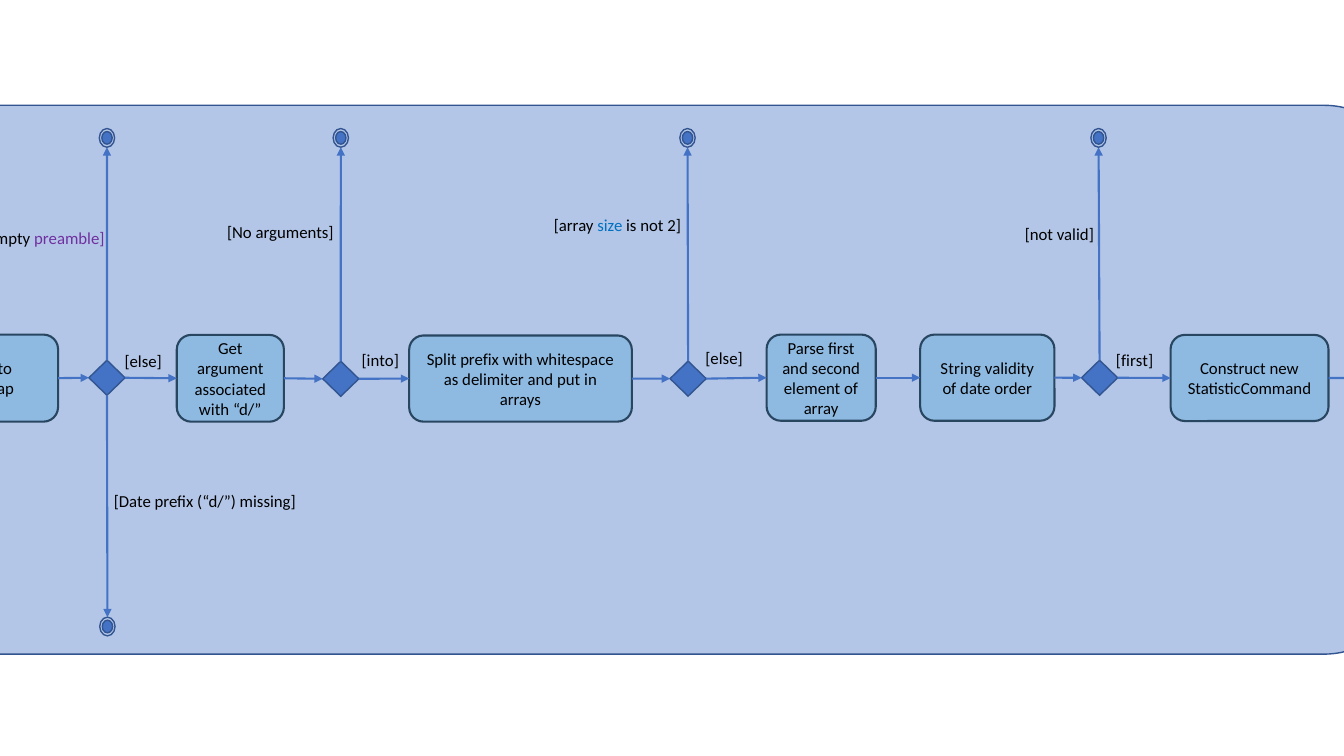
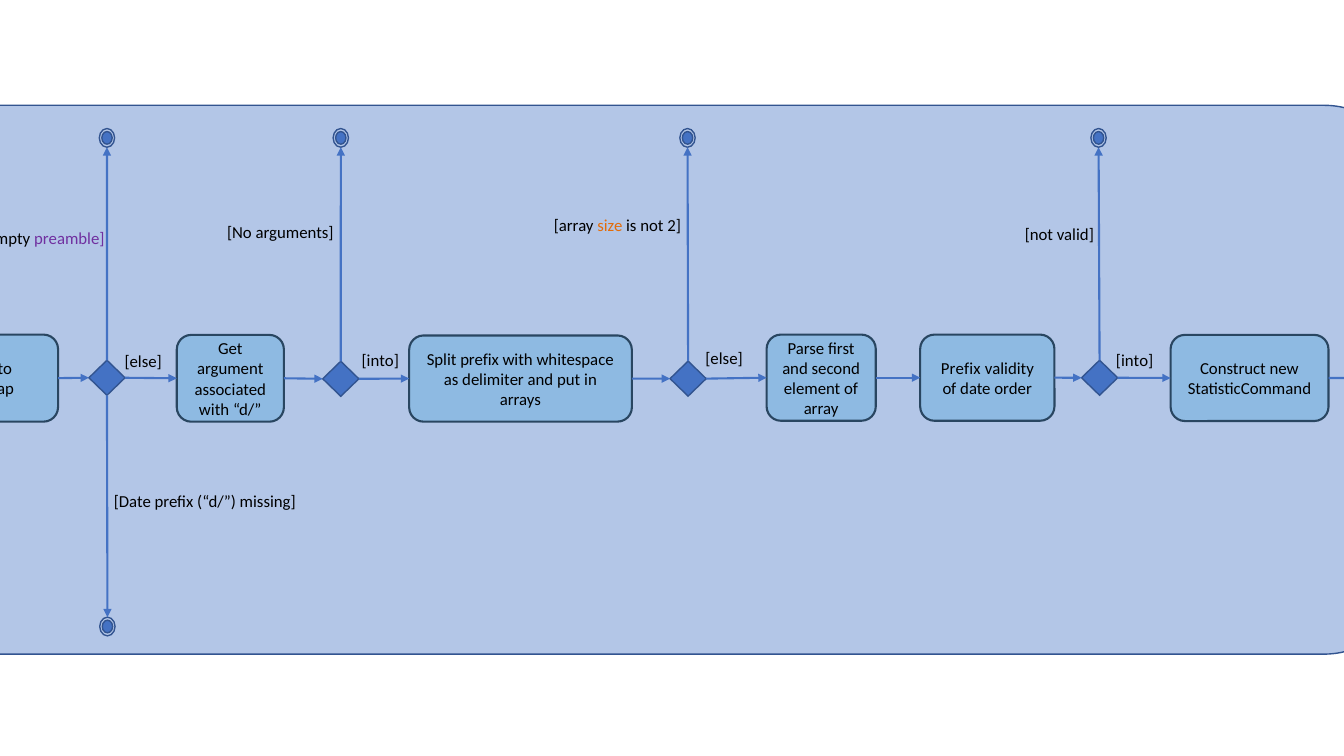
size colour: blue -> orange (610, 226)
first: first -> into (1135, 361)
String: String -> Prefix (961, 369)
